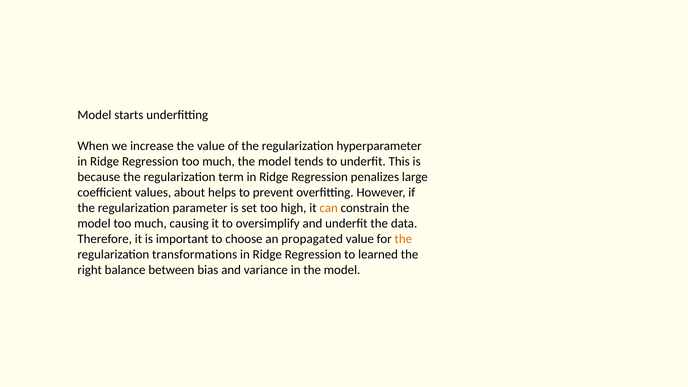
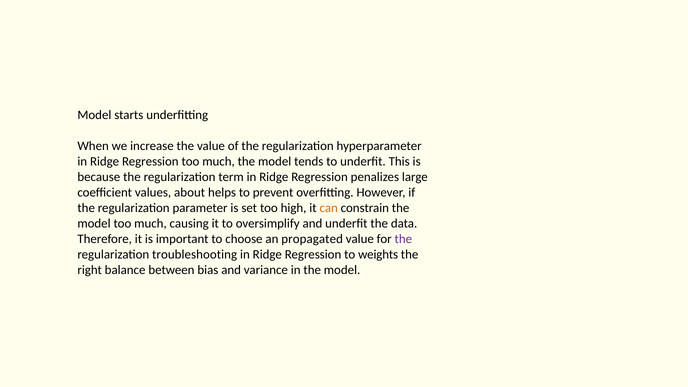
the colour: orange -> purple (403, 239)
transformations: transformations -> troubleshooting (195, 254)
learned: learned -> weights (378, 254)
